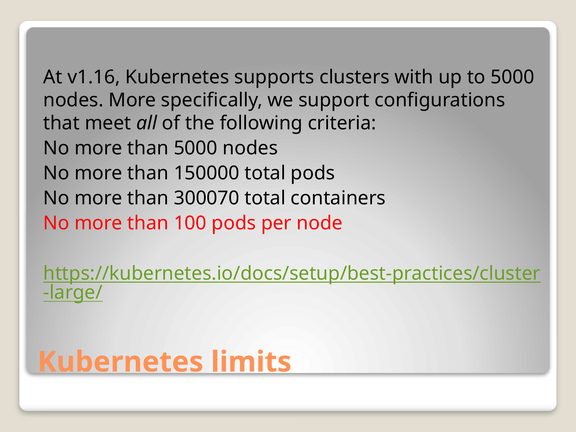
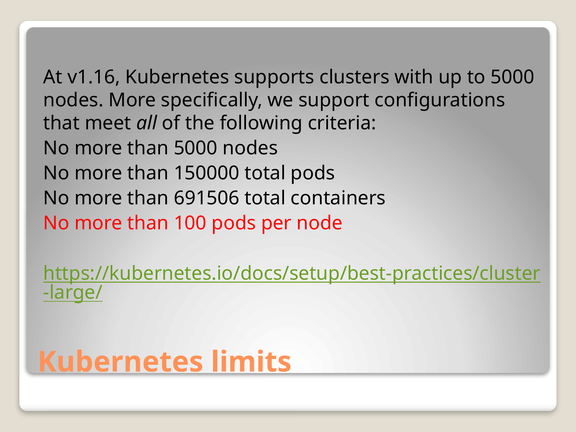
300070: 300070 -> 691506 (207, 198)
